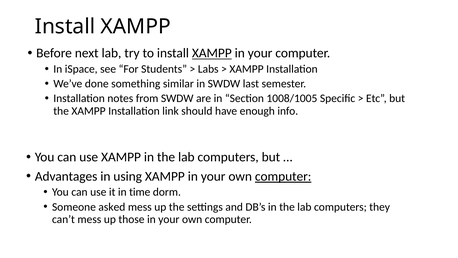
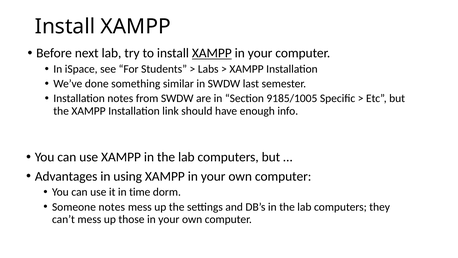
1008/1005: 1008/1005 -> 9185/1005 (292, 98)
computer underline: present -> none (283, 176)
Someone asked: asked -> notes (112, 207)
